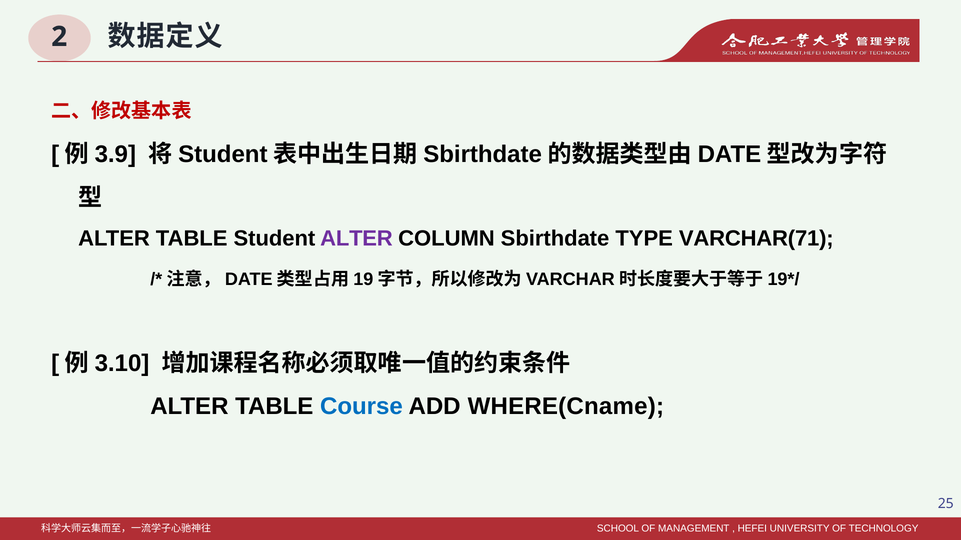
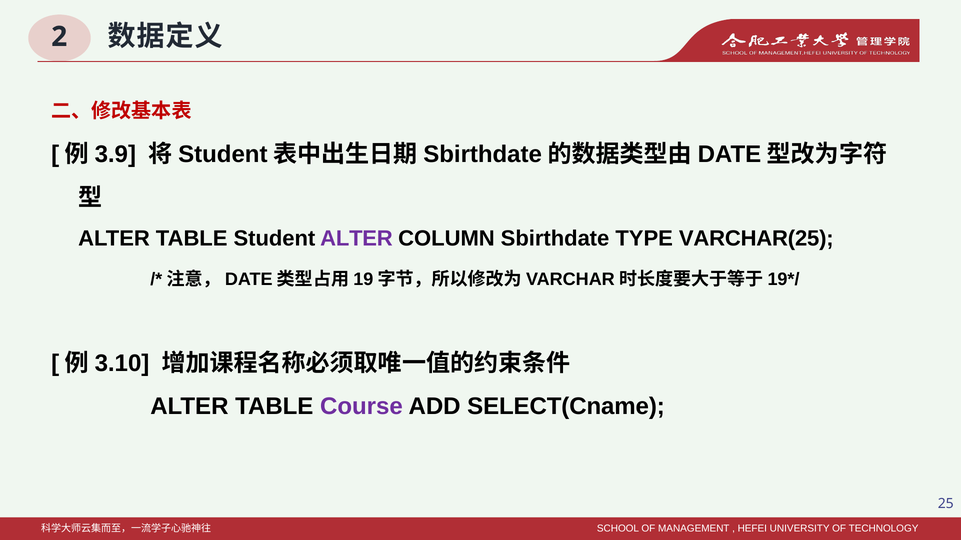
VARCHAR(71: VARCHAR(71 -> VARCHAR(25 (756, 239)
Course colour: blue -> purple (361, 407)
WHERE(Cname: WHERE(Cname -> SELECT(Cname (566, 407)
